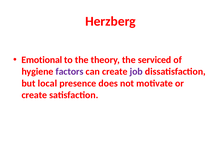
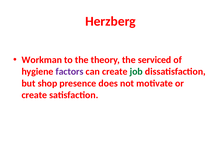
Emotional: Emotional -> Workman (42, 60)
job colour: purple -> green (136, 72)
local: local -> shop (47, 84)
